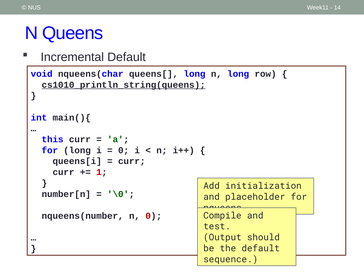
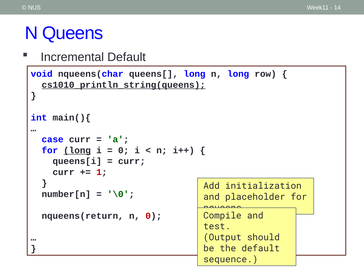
this: this -> case (53, 139)
long underline: none -> present (77, 150)
nqueens(number: nqueens(number -> nqueens(return (83, 216)
